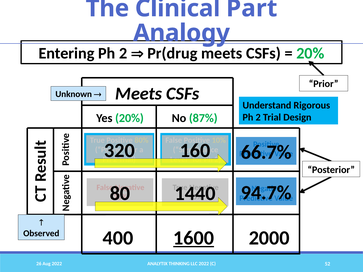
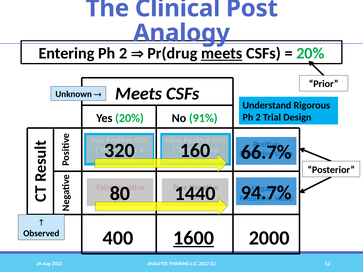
Part: Part -> Post (252, 8)
meets underline: none -> present (222, 53)
87%: 87% -> 91% (203, 118)
